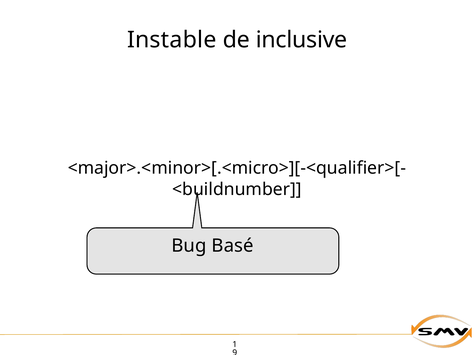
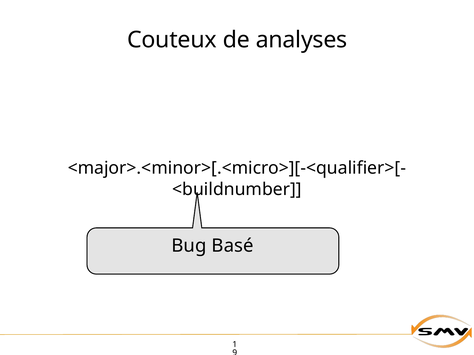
Instable: Instable -> Couteux (172, 40)
inclusive: inclusive -> analyses (302, 40)
